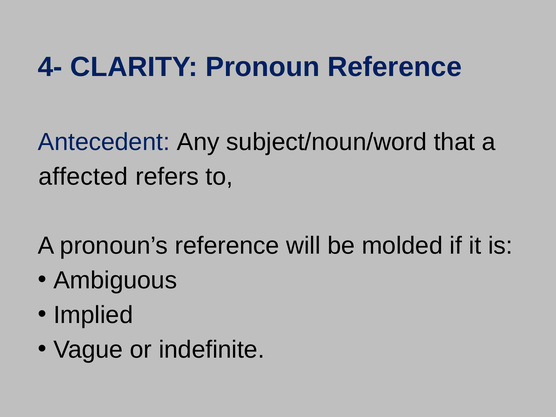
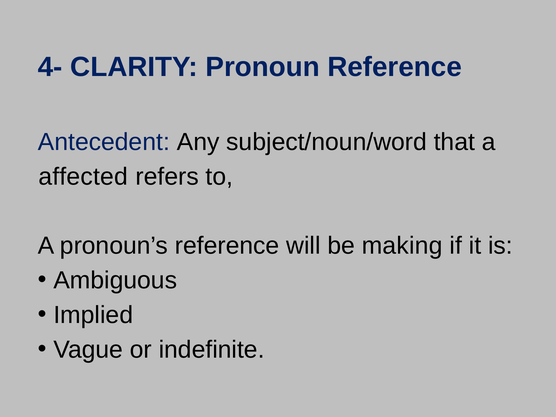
molded: molded -> making (402, 246)
